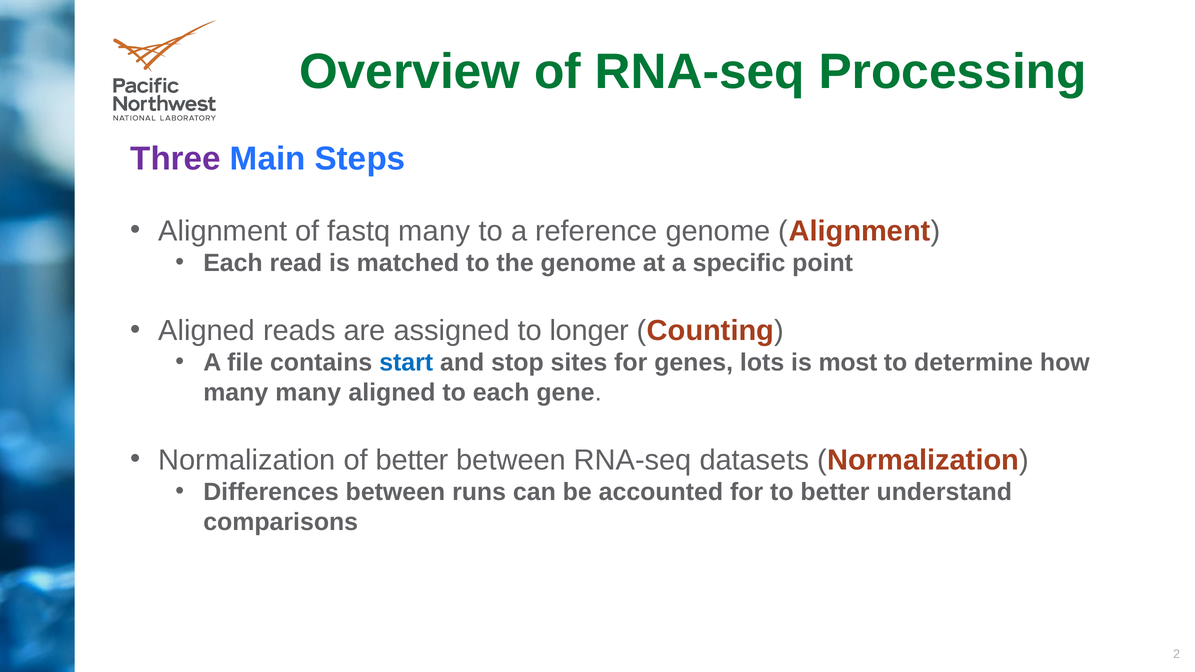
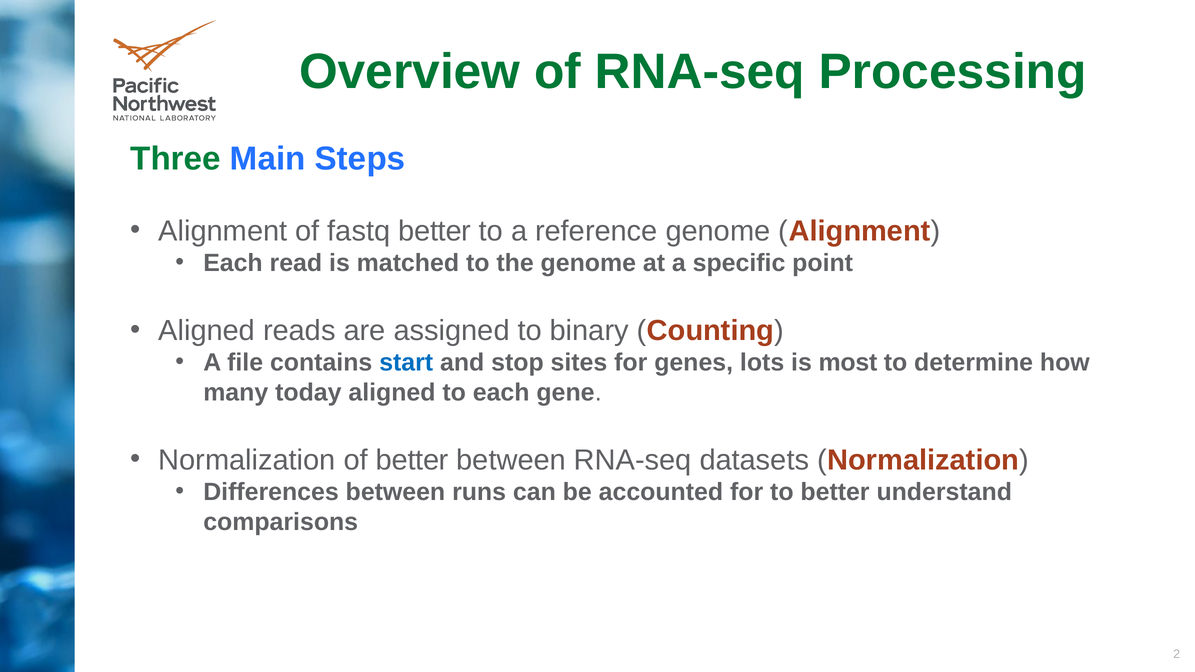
Three colour: purple -> green (176, 159)
fastq many: many -> better (435, 231)
longer: longer -> binary (589, 331)
many many: many -> today (308, 393)
